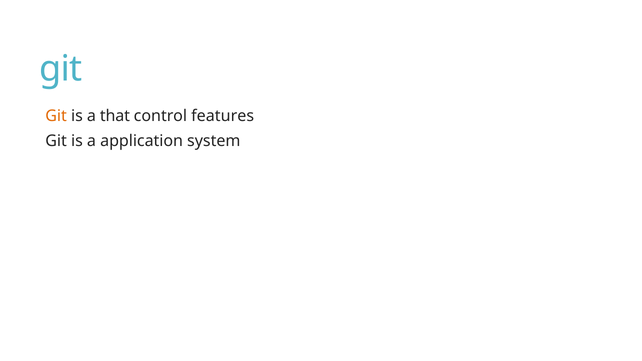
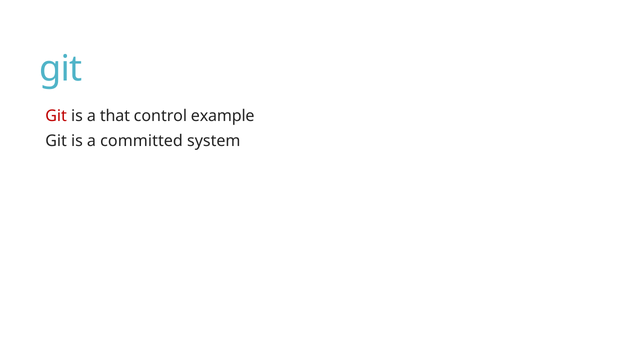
Git colour: orange -> red (56, 116)
features: features -> example (223, 116)
application: application -> committed (142, 141)
